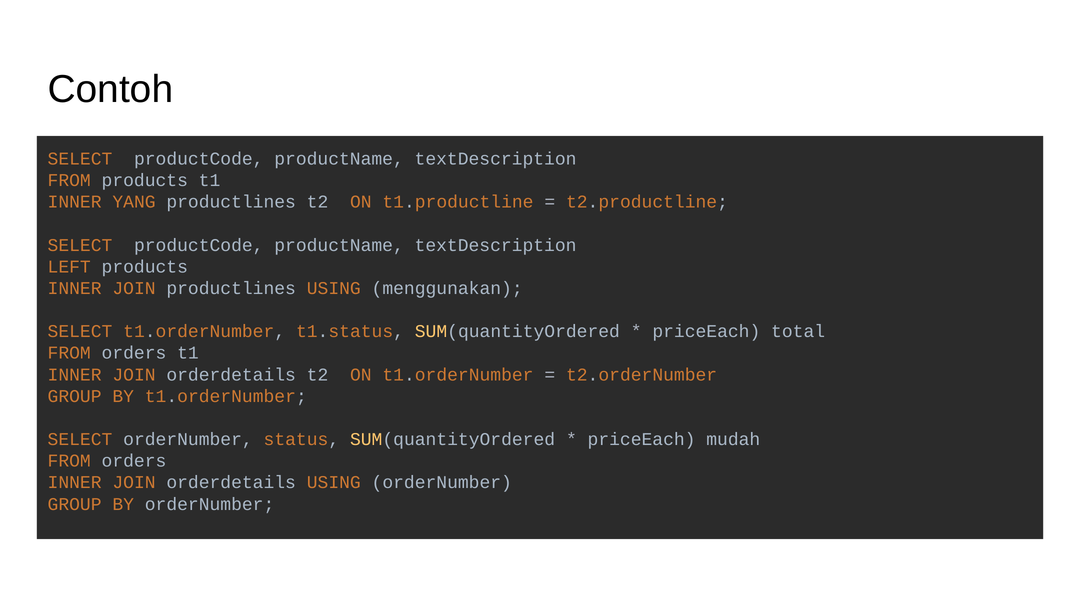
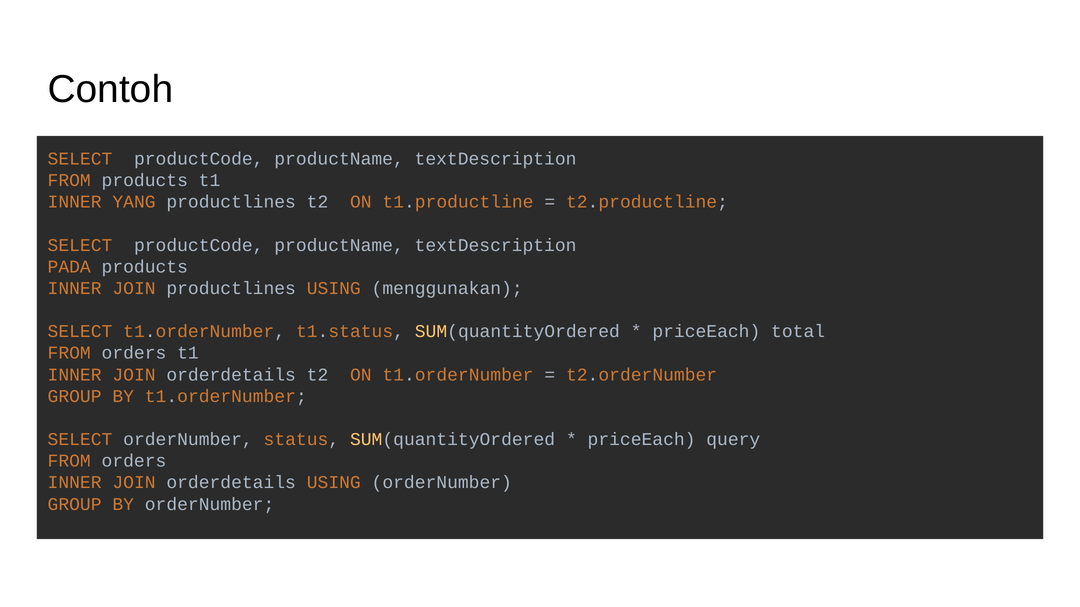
LEFT: LEFT -> PADA (69, 267)
mudah: mudah -> query (733, 440)
